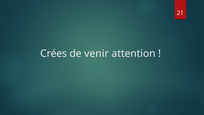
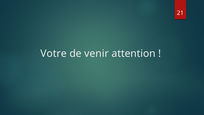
Crées: Crées -> Votre (54, 54)
